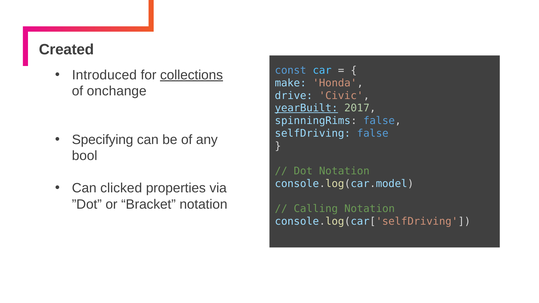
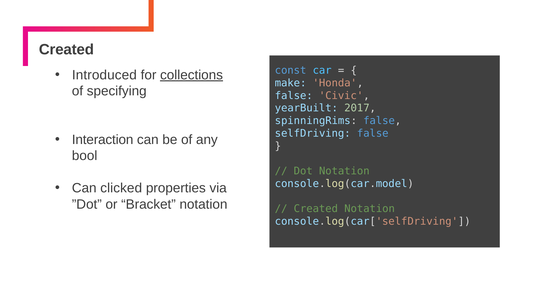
onchange: onchange -> specifying (117, 91)
drive: drive -> false (294, 96)
yearBuilt underline: present -> none (306, 108)
Specifying: Specifying -> Interaction (103, 140)
Calling: Calling -> Created (316, 209)
